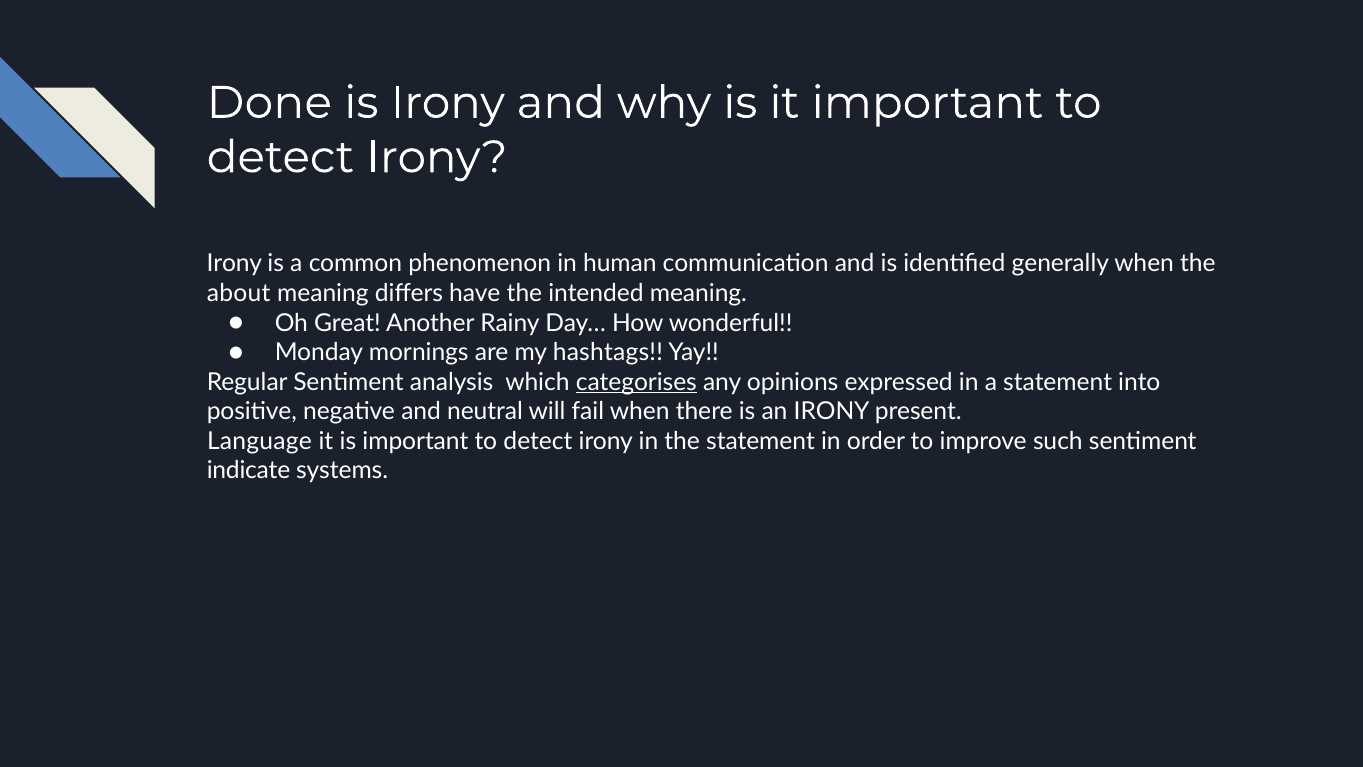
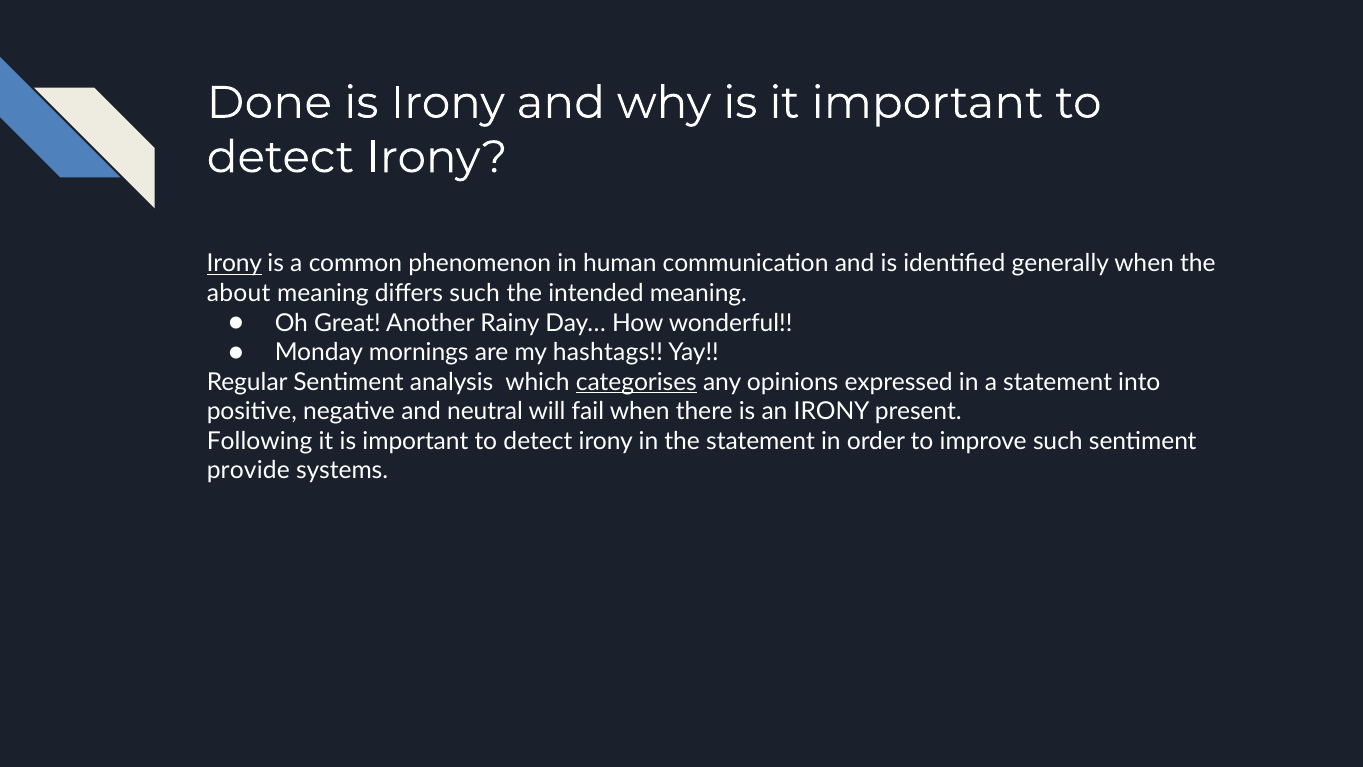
Irony underline: none -> present (234, 264)
differs have: have -> such (475, 293)
Language: Language -> Following (260, 441)
indicate: indicate -> provide (248, 471)
